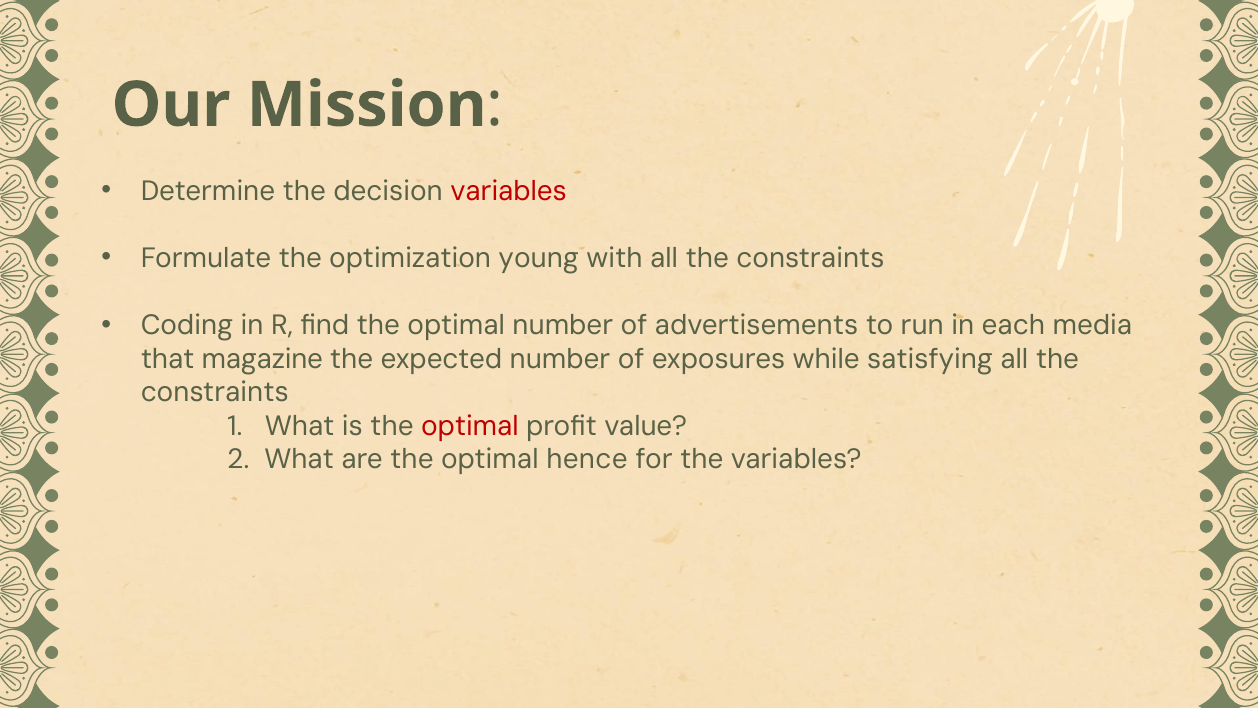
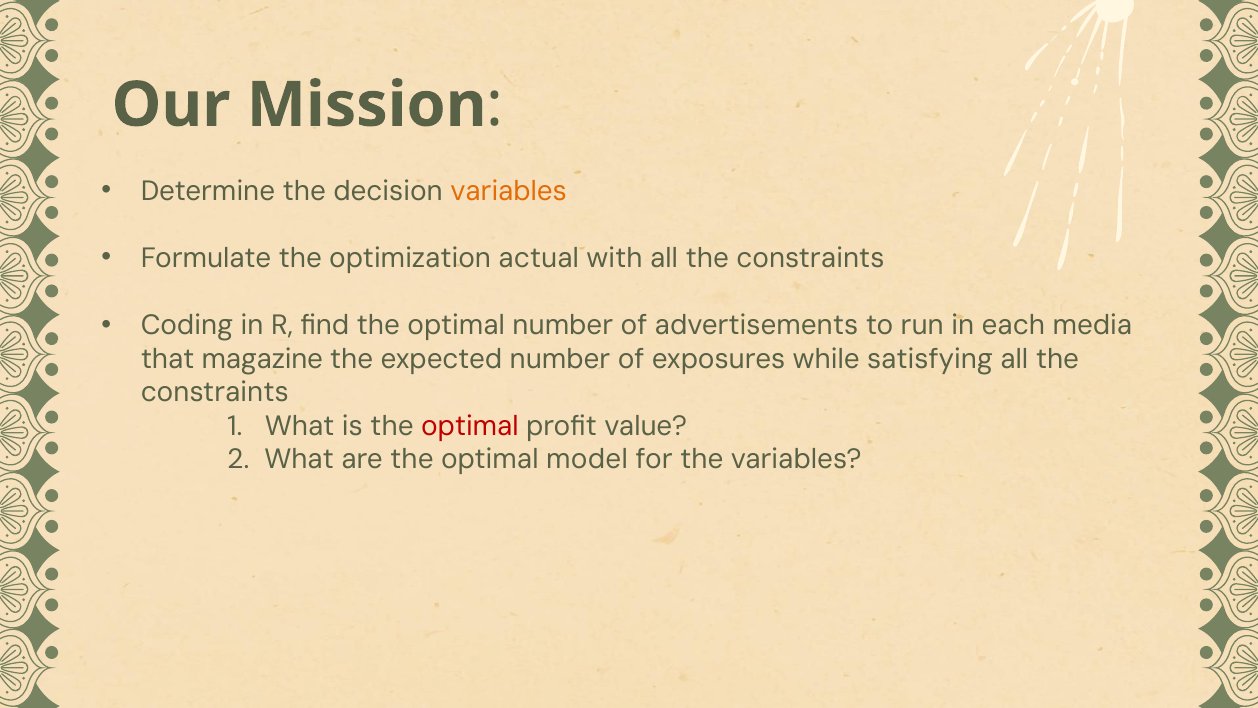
variables colour: red -> orange (509, 191)
young: young -> actual (539, 258)
hence: hence -> model (587, 459)
